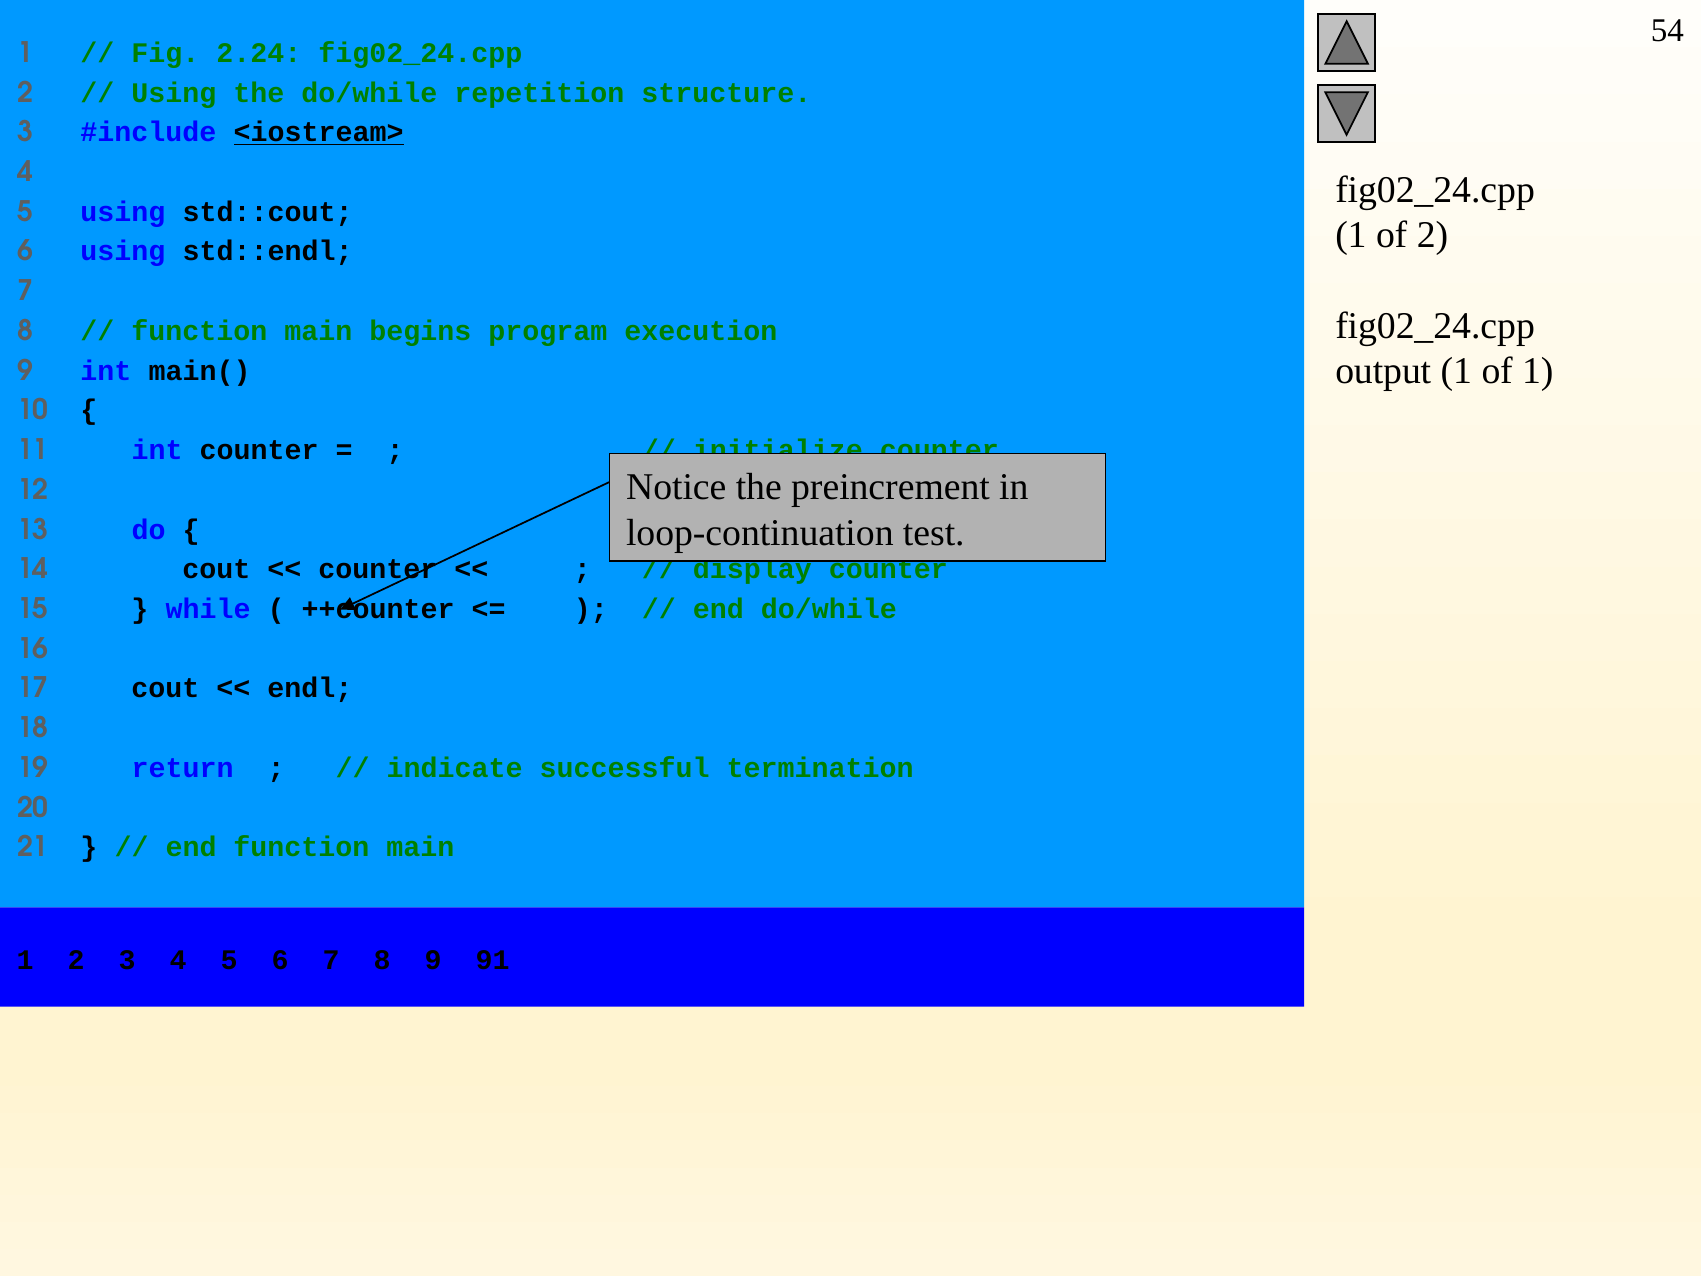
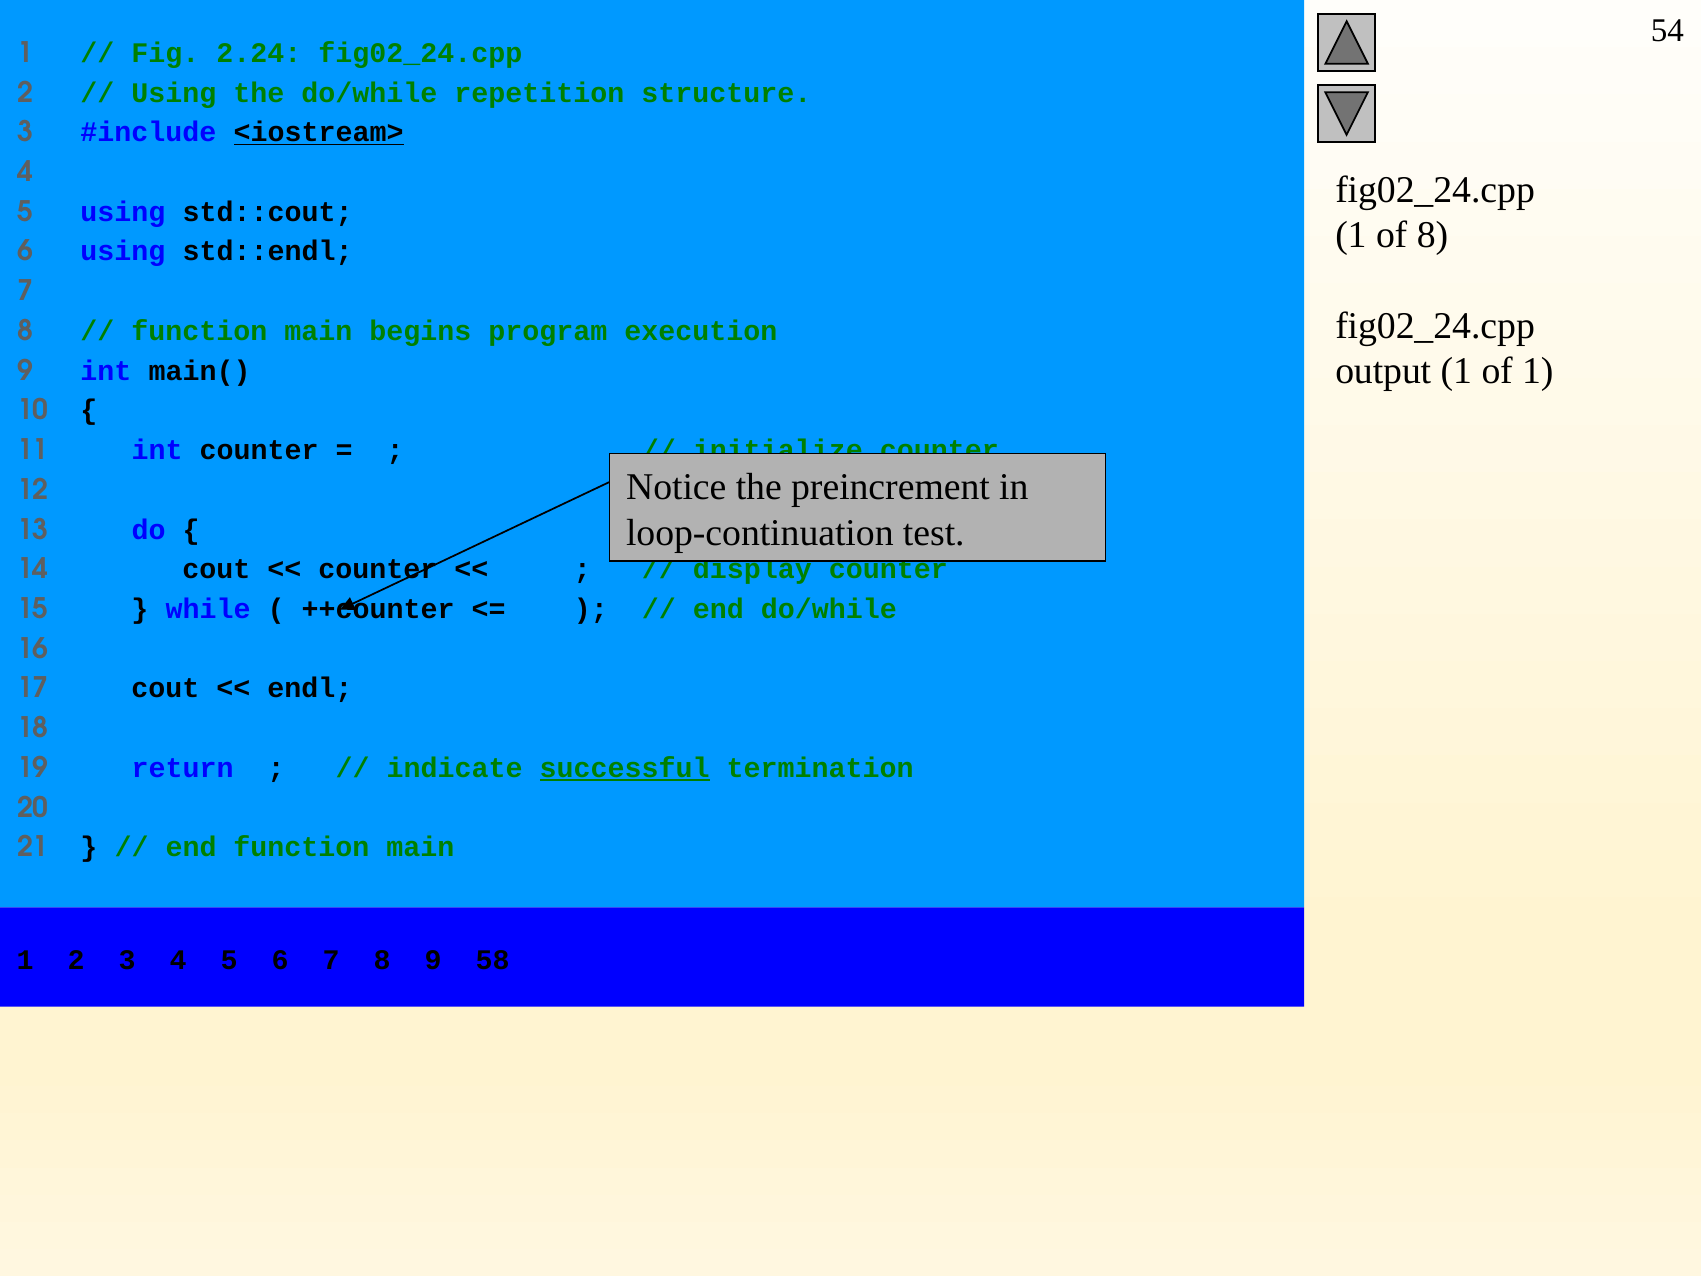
of 2: 2 -> 8 (1432, 235)
successful underline: none -> present (625, 768)
91: 91 -> 58 (493, 960)
